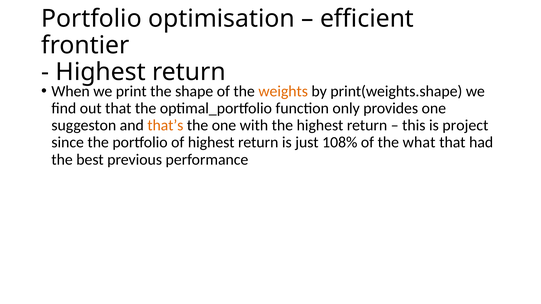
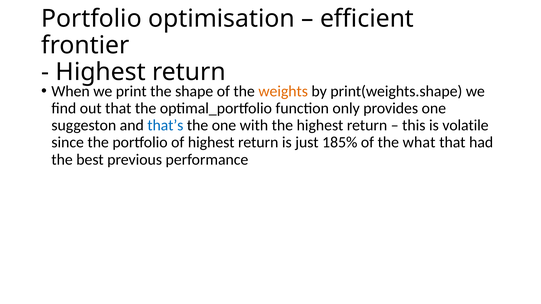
that’s colour: orange -> blue (165, 126)
project: project -> volatile (465, 126)
108%: 108% -> 185% (340, 143)
